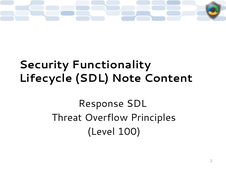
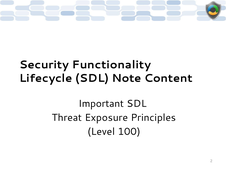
Response: Response -> Important (101, 104)
Overflow: Overflow -> Exposure (106, 118)
